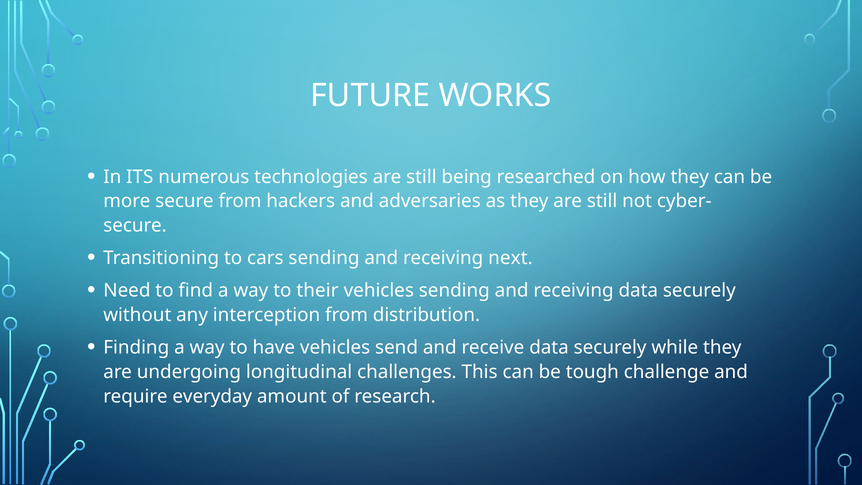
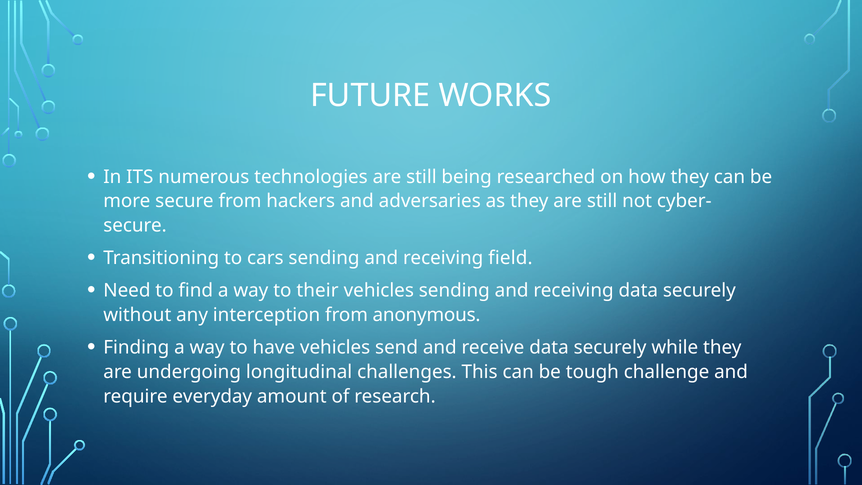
next: next -> field (510, 258)
distribution: distribution -> anonymous (427, 315)
